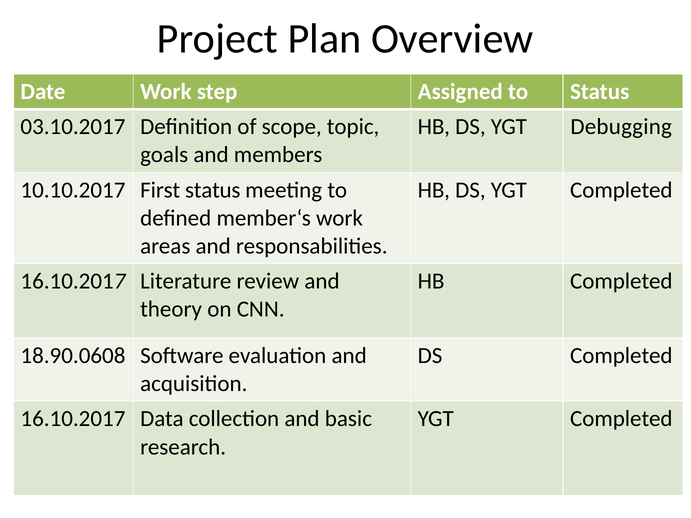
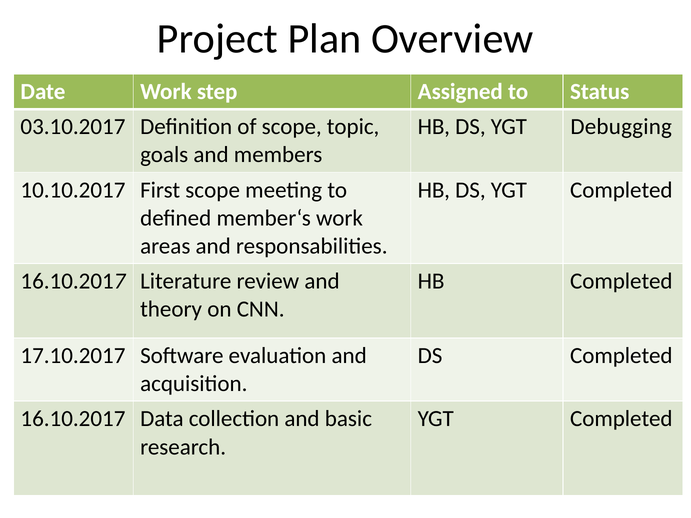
First status: status -> scope (213, 190)
18.90.0608: 18.90.0608 -> 17.10.2017 (73, 356)
